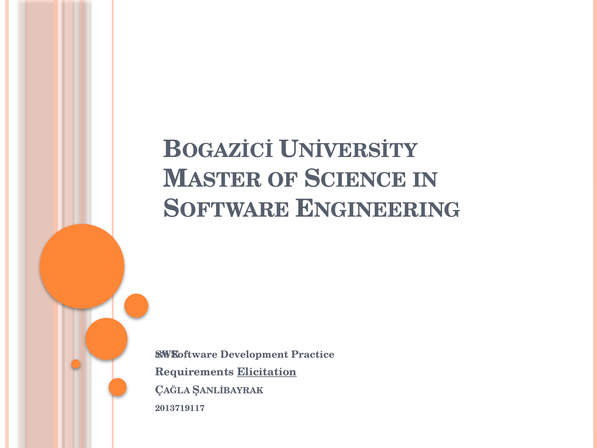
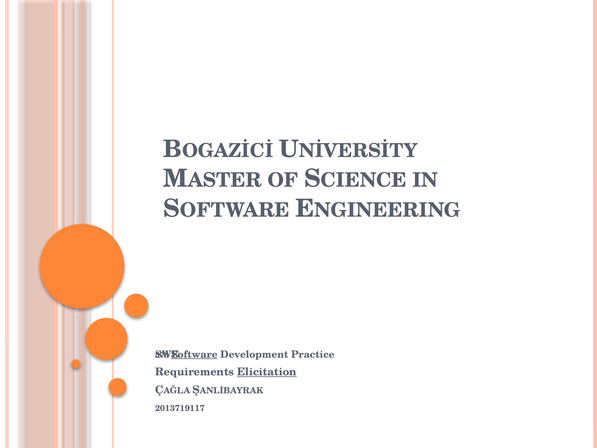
Software underline: none -> present (194, 354)
